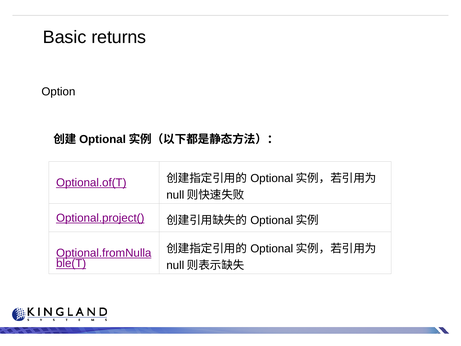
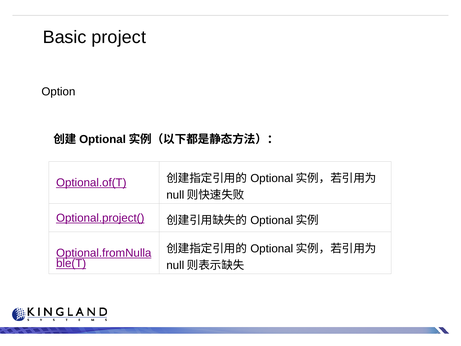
returns: returns -> project (119, 37)
